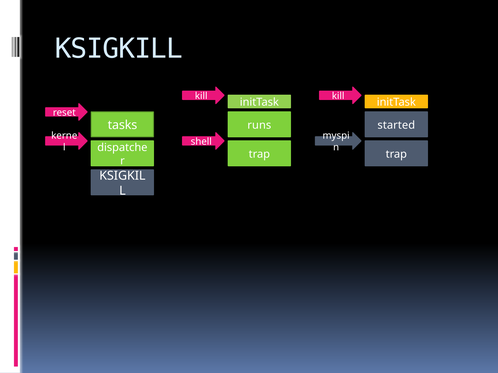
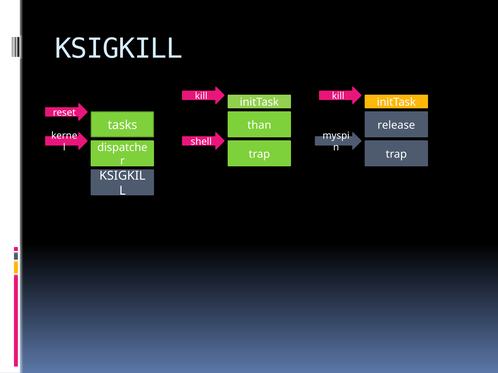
runs: runs -> than (259, 125)
started: started -> release (396, 125)
